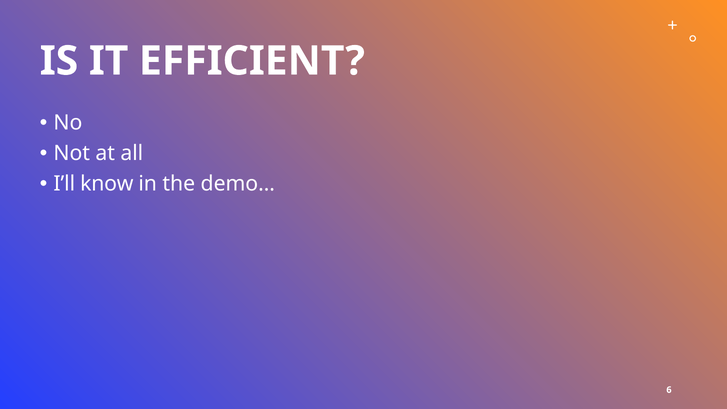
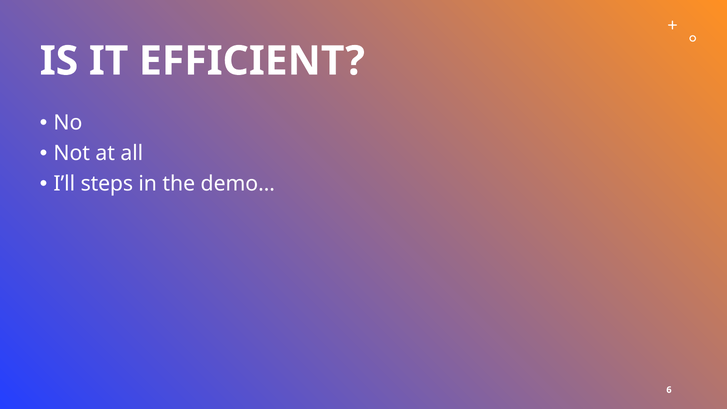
know: know -> steps (107, 184)
